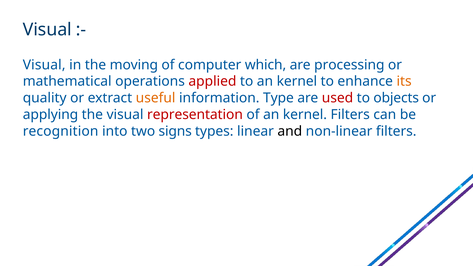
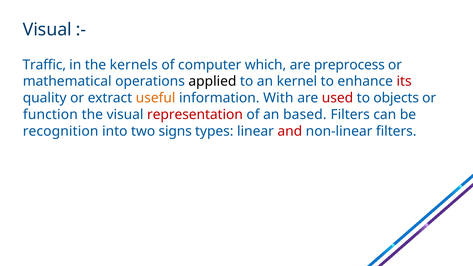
Visual: Visual -> Traffic (44, 65)
moving: moving -> kernels (134, 65)
processing: processing -> preprocess (349, 65)
applied colour: red -> black (212, 81)
its colour: orange -> red (404, 81)
Type: Type -> With (278, 98)
applying: applying -> function (50, 115)
of an kernel: kernel -> based (305, 115)
and colour: black -> red (290, 131)
